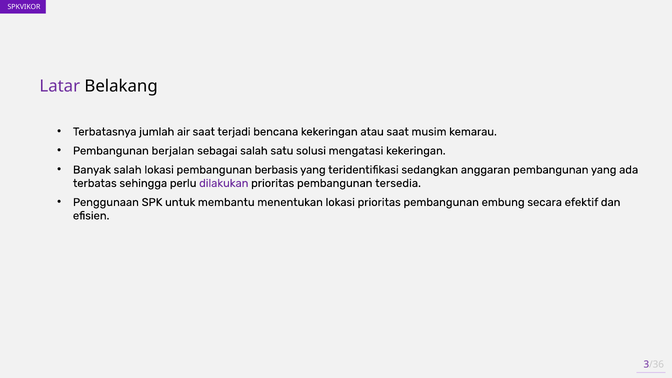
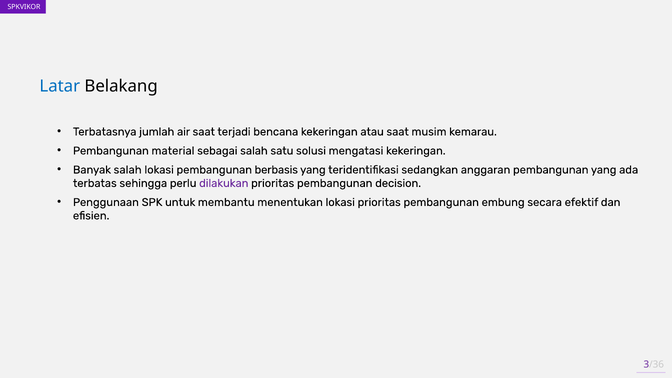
Latar colour: purple -> blue (60, 86)
berjalan: berjalan -> material (173, 151)
tersedia: tersedia -> decision (398, 183)
